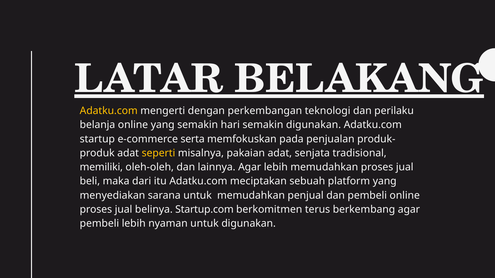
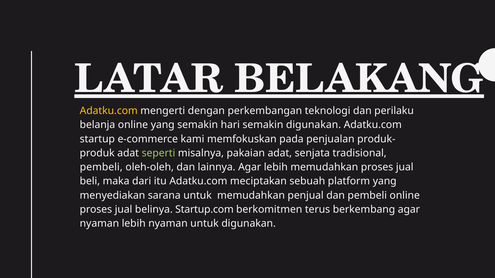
serta: serta -> kami (193, 139)
seperti colour: yellow -> light green (158, 153)
memiliki: memiliki -> pembeli (101, 167)
pembeli: pembeli -> nyaman (99, 224)
